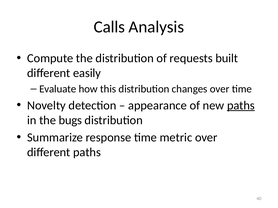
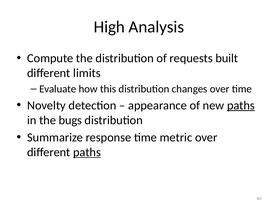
Calls: Calls -> High (109, 27)
easily: easily -> limits (87, 73)
paths underline: none -> present (87, 153)
